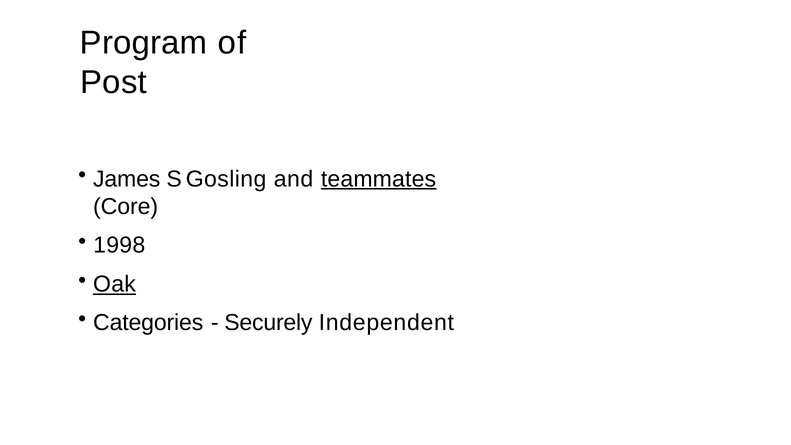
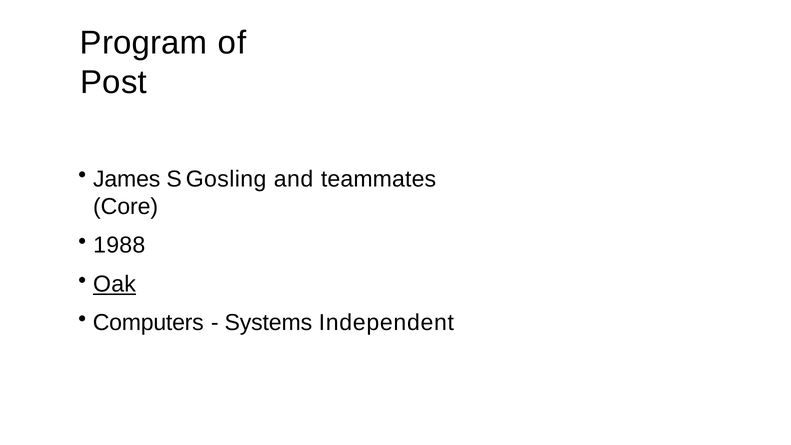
teammates underline: present -> none (379, 179)
1998: 1998 -> 1988 (119, 245)
Categories: Categories -> Computers (148, 323)
Securely: Securely -> Systems (268, 323)
